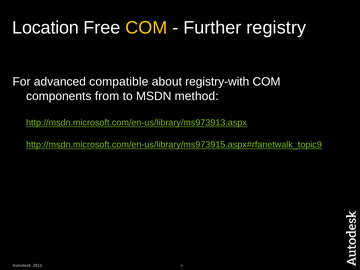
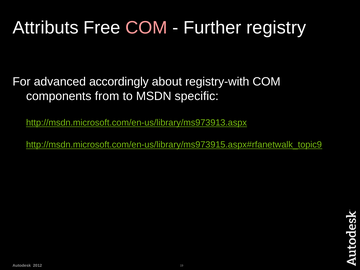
Location: Location -> Attributs (46, 28)
COM colour: yellow -> pink (146, 28)
compatible: compatible -> accordingly (119, 82)
method: method -> specific (197, 96)
